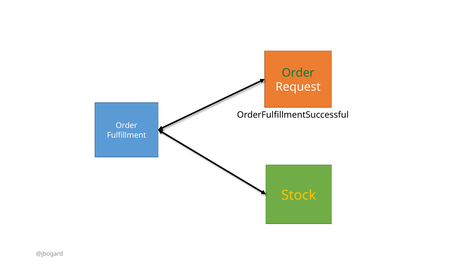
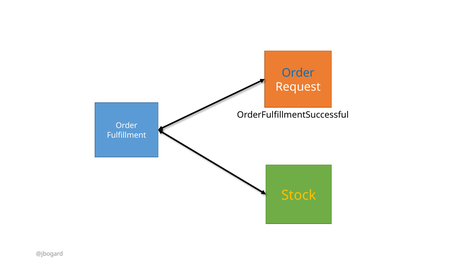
Order colour: green -> blue (298, 73)
